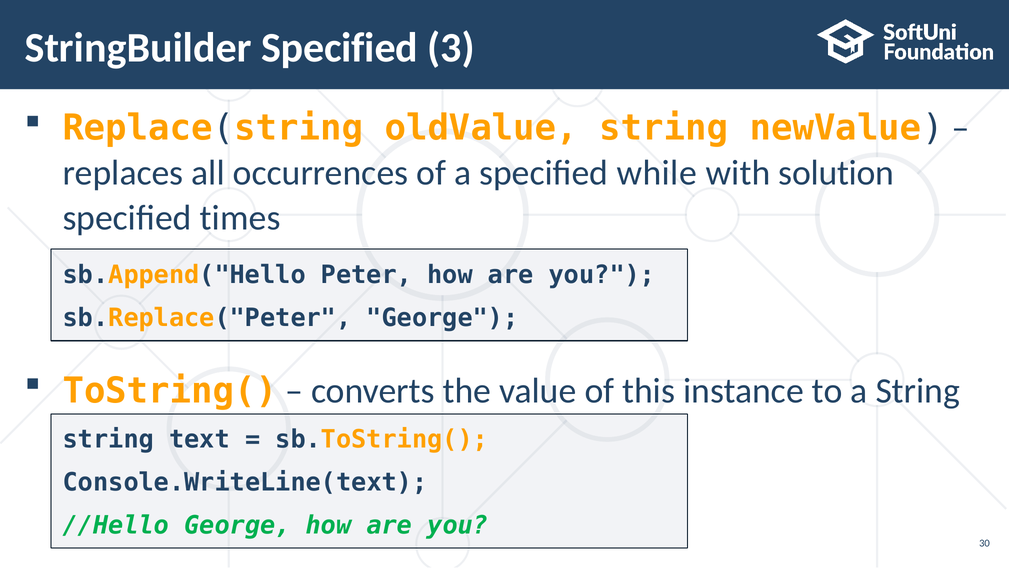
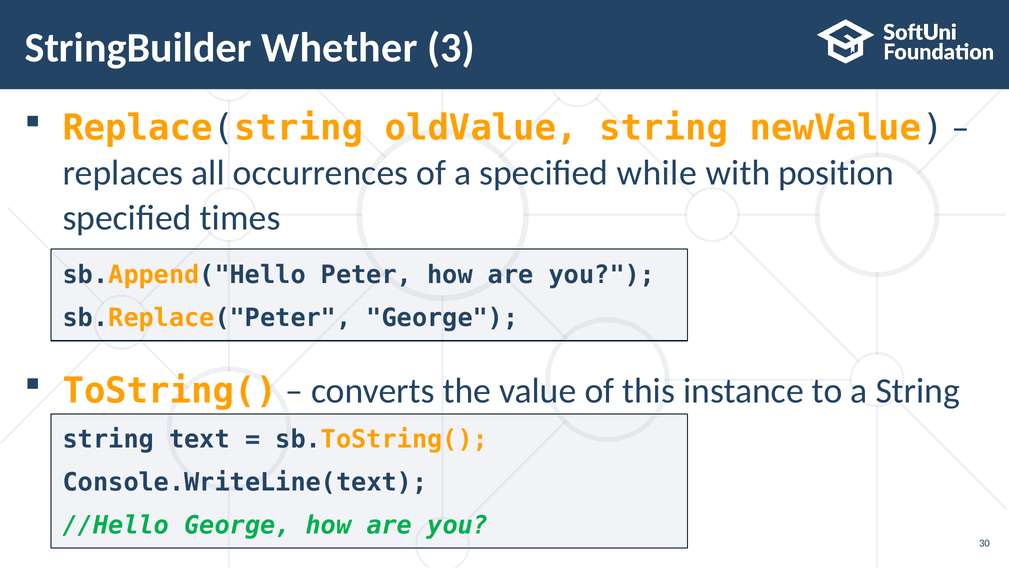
StringBuilder Specified: Specified -> Whether (339, 48)
solution: solution -> position (836, 173)
